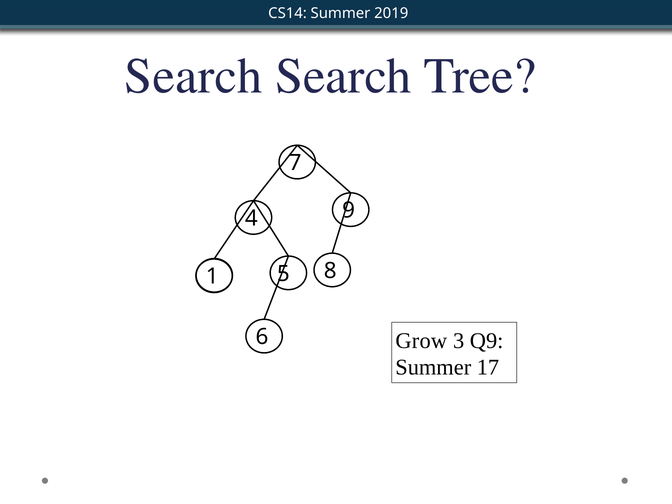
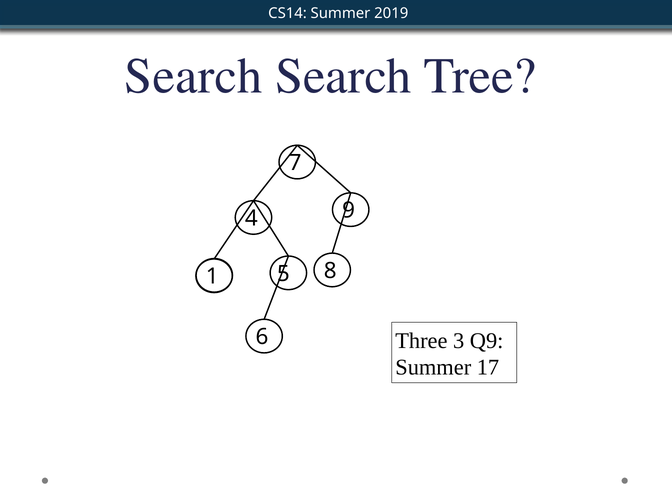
Grow: Grow -> Three (421, 341)
